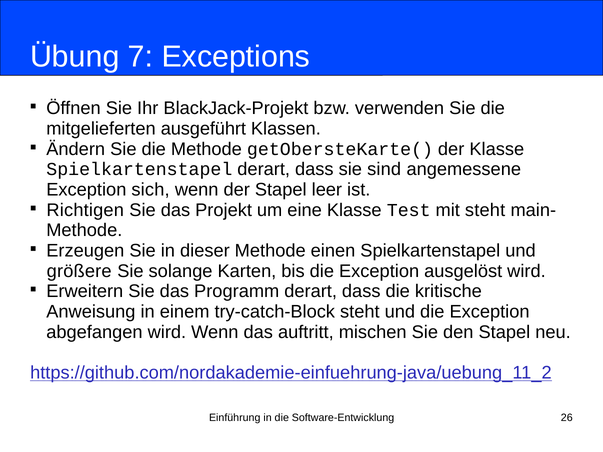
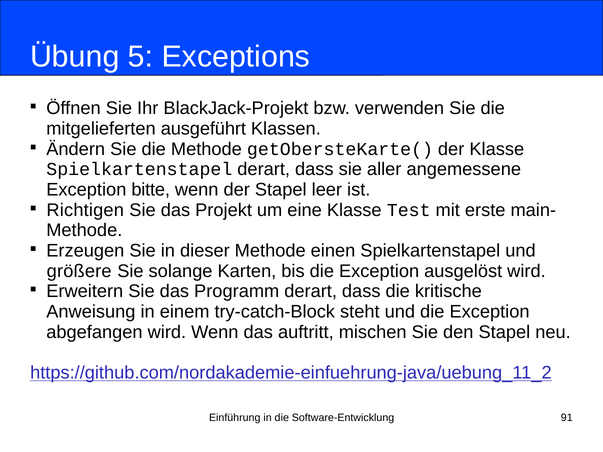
7: 7 -> 5 (141, 57)
sind: sind -> aller (384, 169)
sich: sich -> bitte (151, 190)
mit steht: steht -> erste (485, 210)
26: 26 -> 91 (567, 418)
